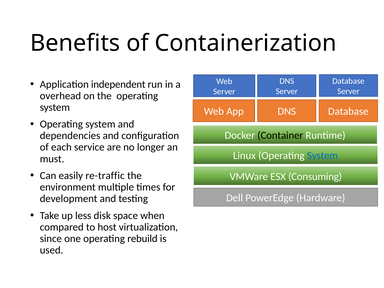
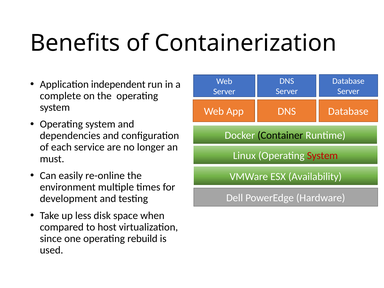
overhead: overhead -> complete (60, 96)
System colour: blue -> red (322, 156)
re-traffic: re-traffic -> re-online (105, 176)
Consuming: Consuming -> Availability (315, 177)
